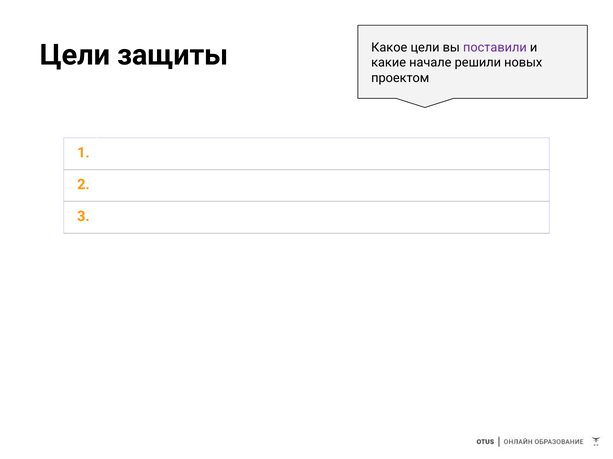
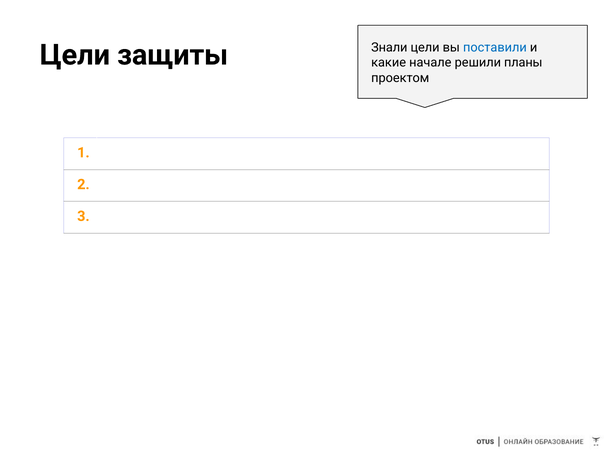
Какое: Какое -> Знали (389, 48)
поставили colour: purple -> blue (495, 48)
новых: новых -> планы (523, 63)
